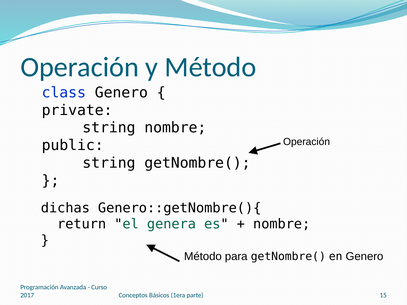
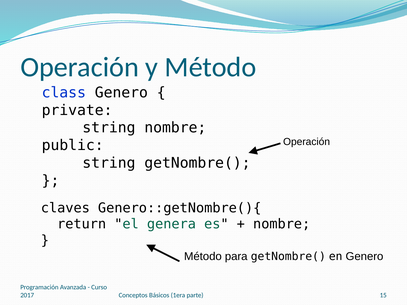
dichas: dichas -> claves (65, 208)
